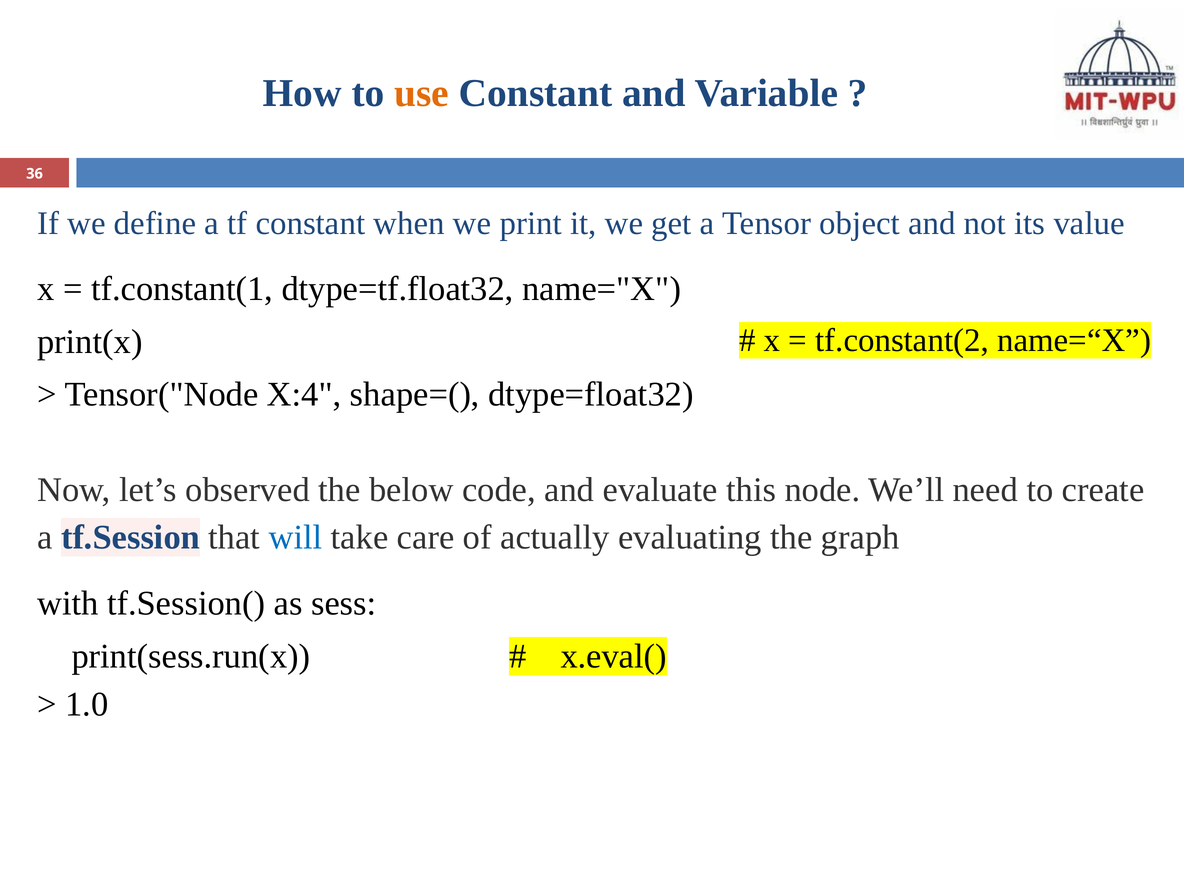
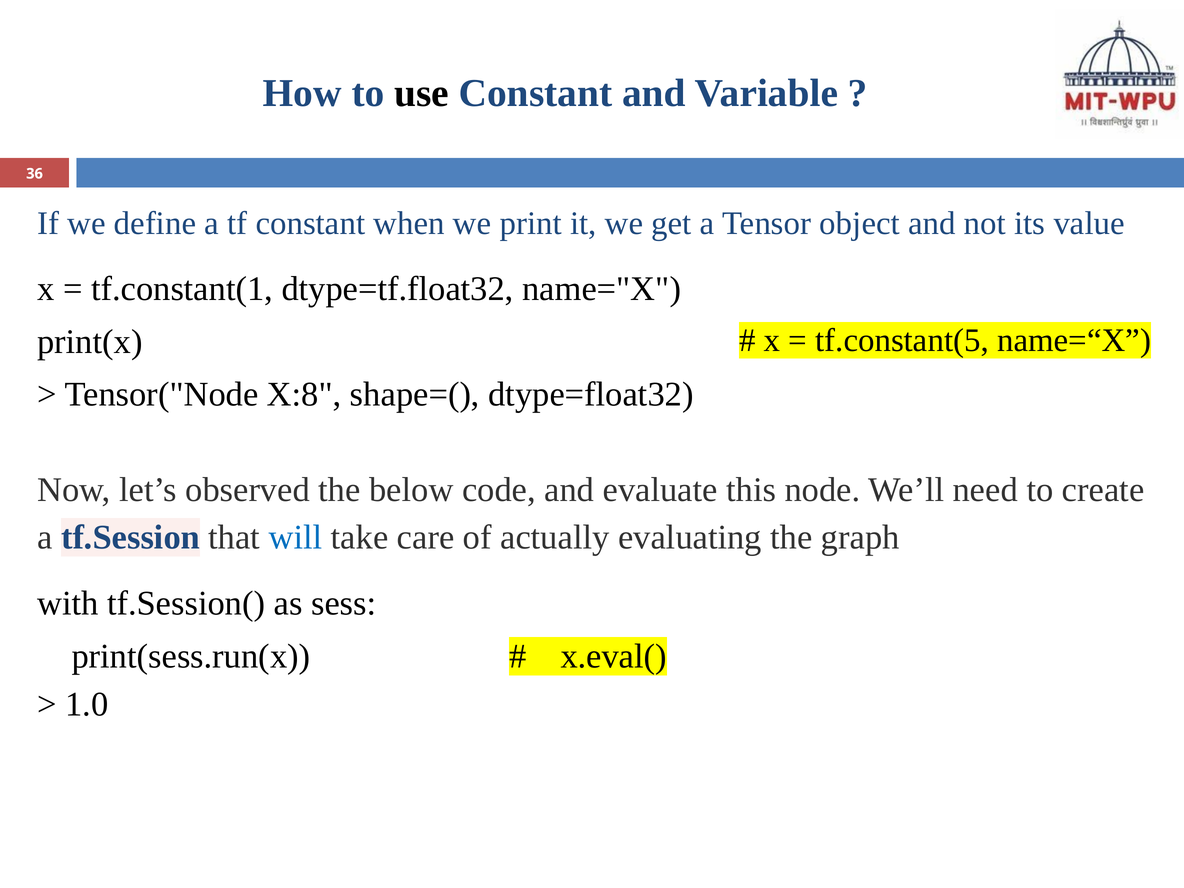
use colour: orange -> black (422, 93)
tf.constant(2: tf.constant(2 -> tf.constant(5 (902, 340)
X:4: X:4 -> X:8 (304, 395)
